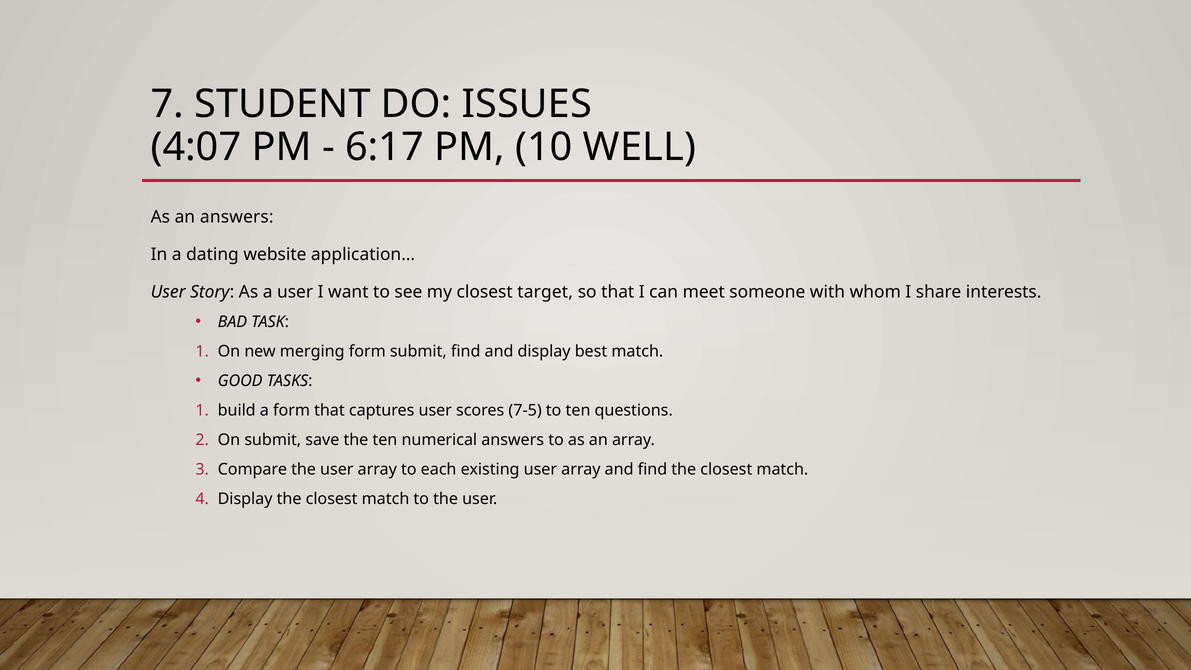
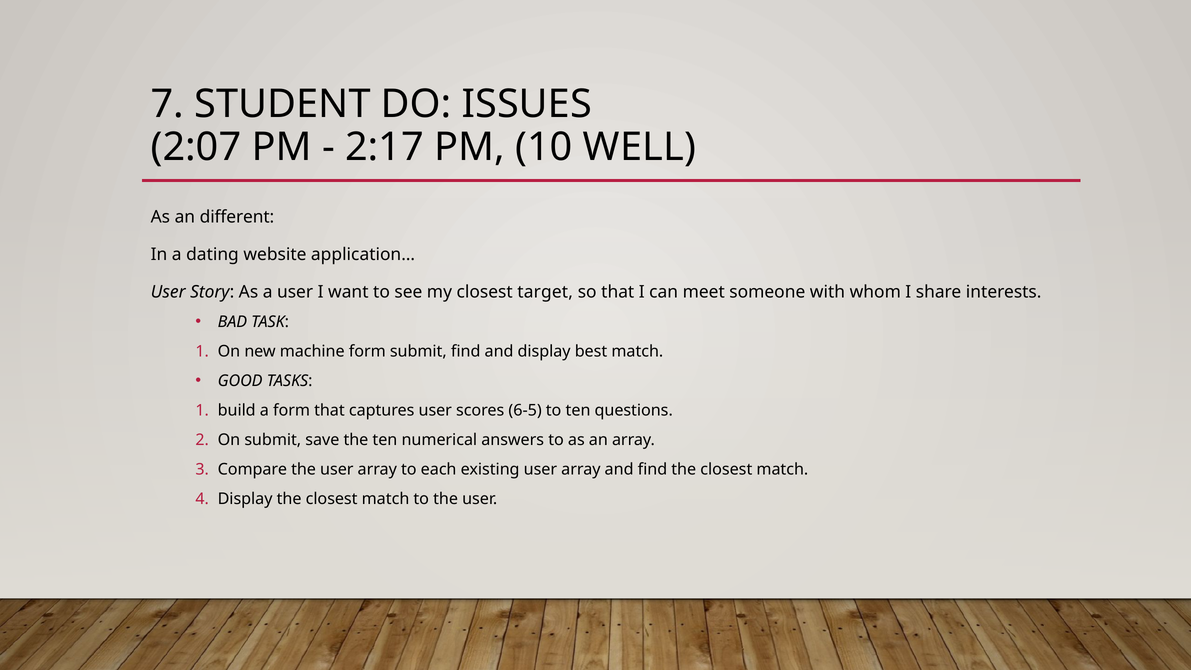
4:07: 4:07 -> 2:07 (196, 147)
6:17: 6:17 -> 2:17 (385, 147)
an answers: answers -> different (237, 217)
merging: merging -> machine (312, 352)
7-5: 7-5 -> 6-5 (525, 410)
